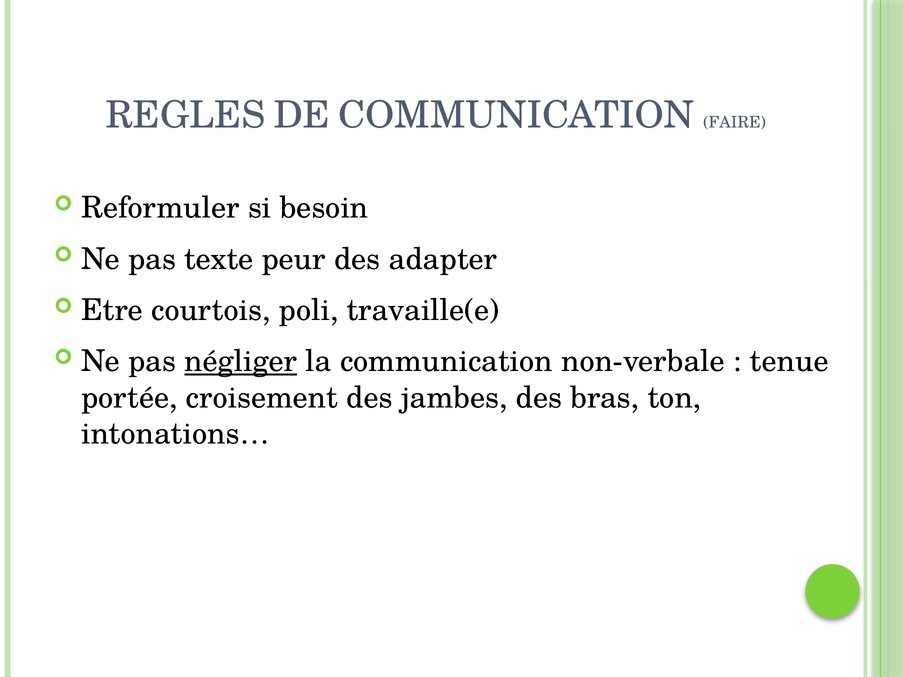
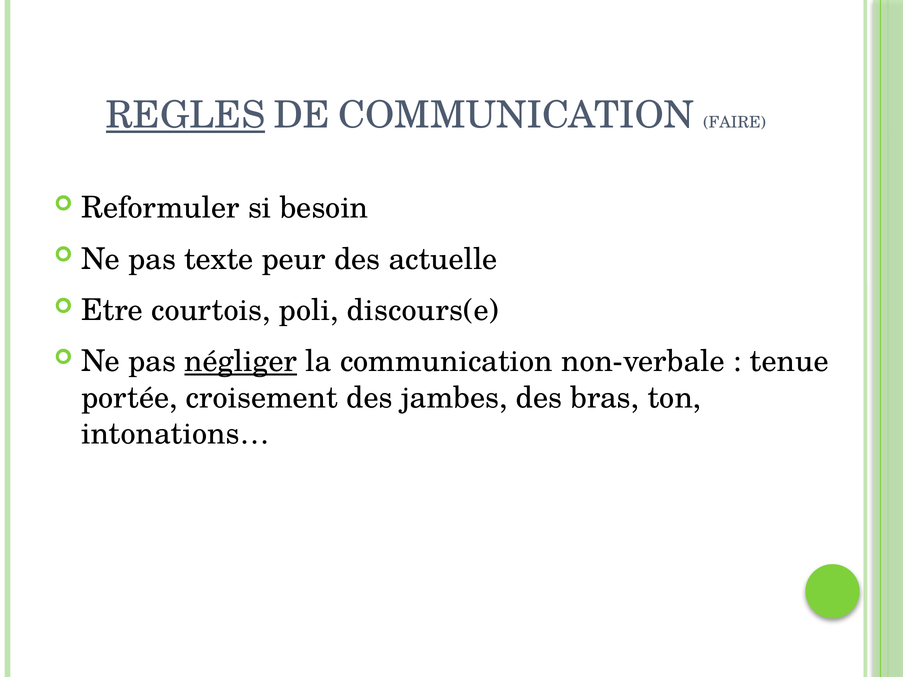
REGLES underline: none -> present (186, 116)
adapter: adapter -> actuelle (443, 259)
travaille(e: travaille(e -> discours(e (423, 310)
